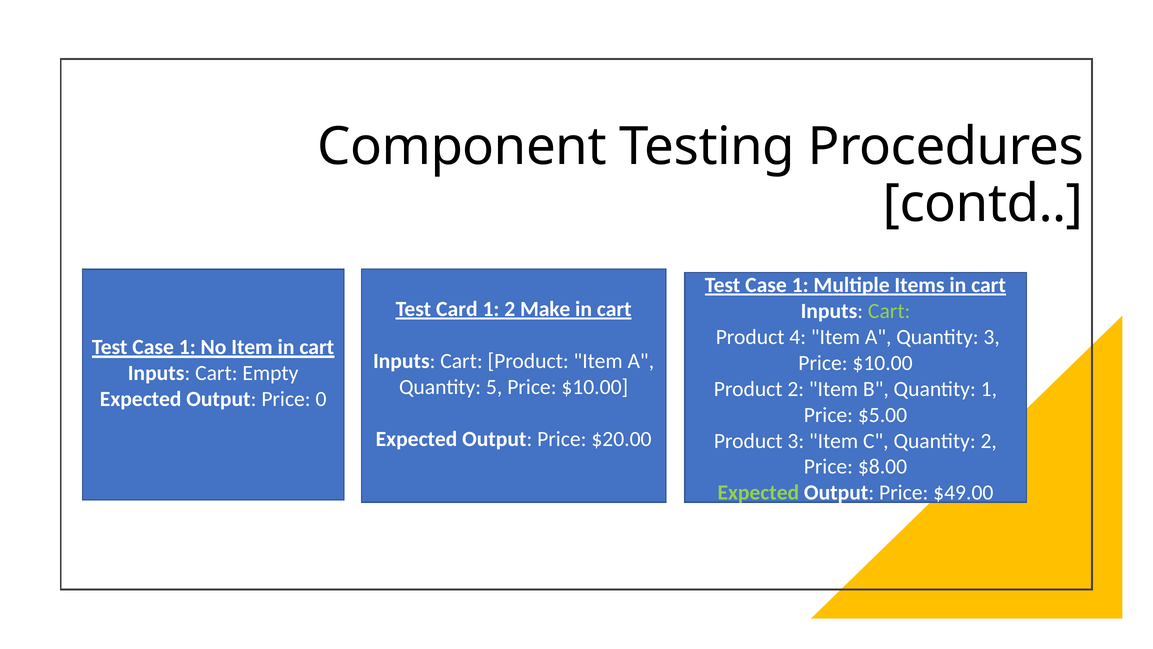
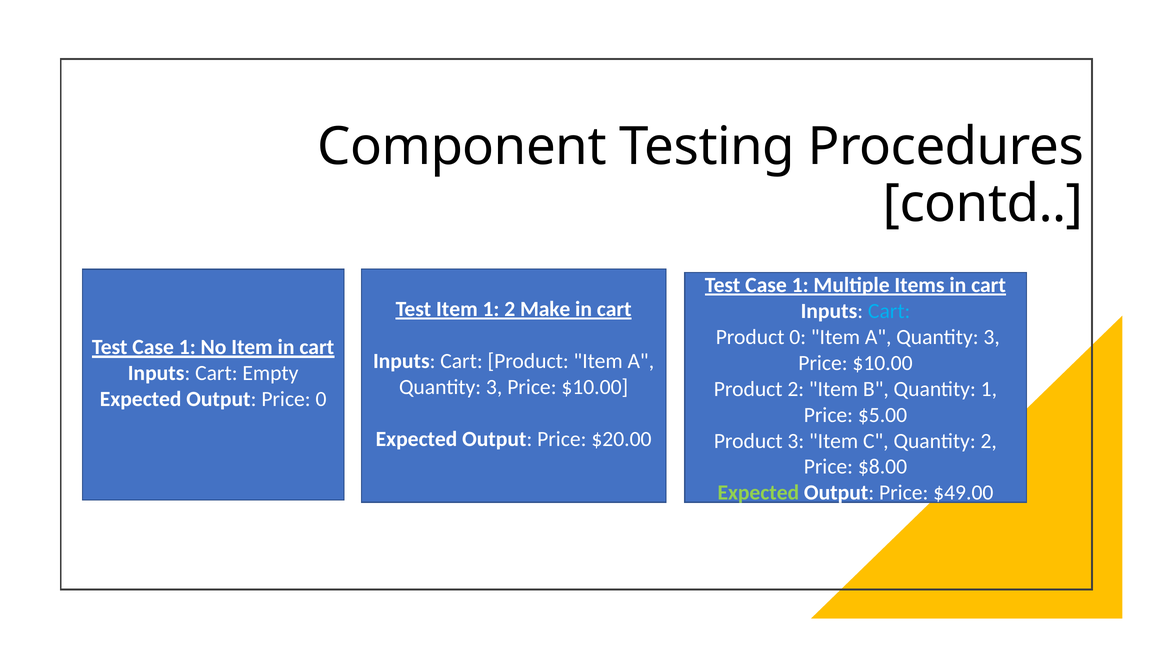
Test Card: Card -> Item (457, 309)
Cart colour: light green -> light blue (889, 311)
Product 4: 4 -> 0 (798, 337)
5: 5 -> 3 (494, 387)
